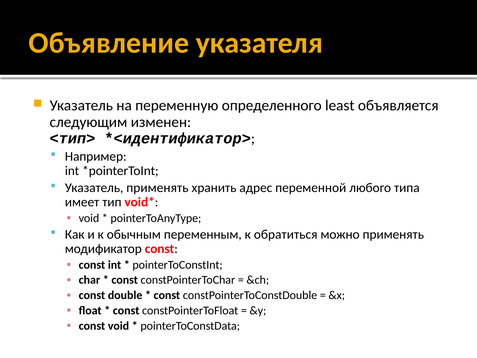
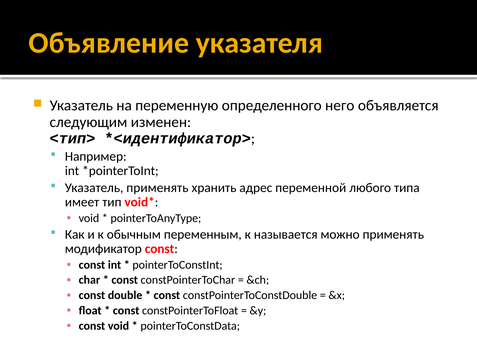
least: least -> него (340, 106)
обратиться: обратиться -> называется (286, 234)
